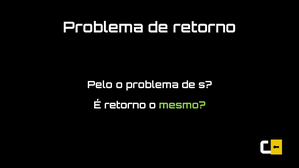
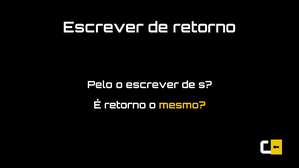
Problema: Problema -> Escrever (103, 28)
o problema: problema -> escrever (152, 85)
mesmo colour: light green -> yellow (182, 105)
